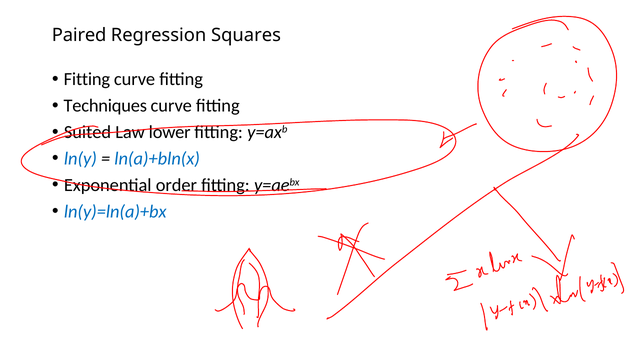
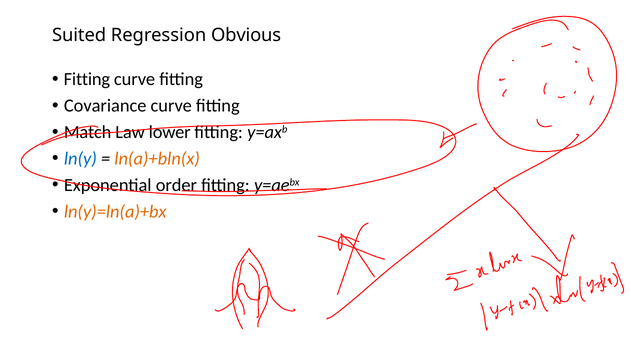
Paired: Paired -> Suited (79, 35)
Squares: Squares -> Obvious (246, 35)
Techniques: Techniques -> Covariance (105, 106)
Suited: Suited -> Match (88, 132)
ln(a)+bln(x colour: blue -> orange (157, 159)
ln(y)=ln(a)+bx colour: blue -> orange (115, 212)
